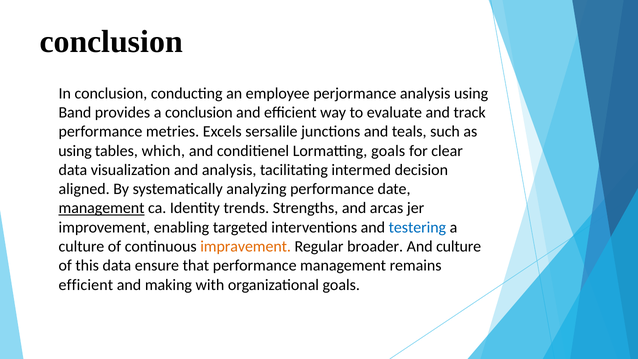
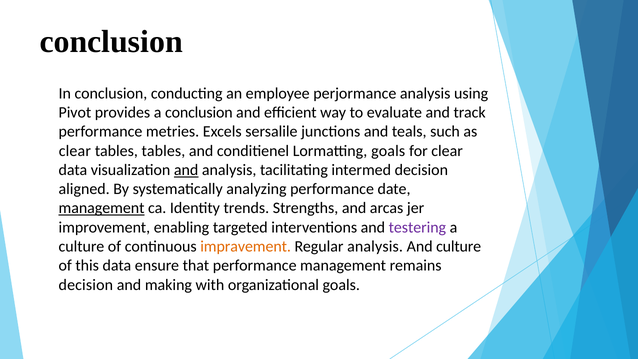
Band: Band -> Pivot (75, 112)
using: using -> clear (75, 151)
tables which: which -> tables (163, 151)
and underline: none -> present (186, 170)
testering colour: blue -> purple (417, 227)
Regular broader: broader -> analysis (375, 246)
efficient: efficient -> decision (86, 285)
